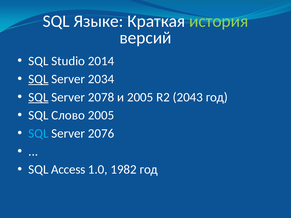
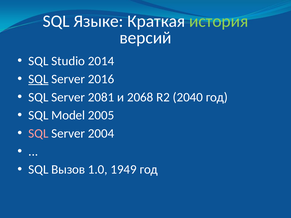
2034: 2034 -> 2016 (101, 79)
SQL underline: present -> none (38, 97)
2078: 2078 -> 2081 (101, 97)
и 2005: 2005 -> 2068 (140, 97)
2043: 2043 -> 2040 (188, 97)
Слово: Слово -> Model (68, 115)
SQL colour: light blue -> pink (38, 133)
2076: 2076 -> 2004 (101, 133)
Access: Access -> Вызов (68, 170)
1982: 1982 -> 1949 (124, 170)
